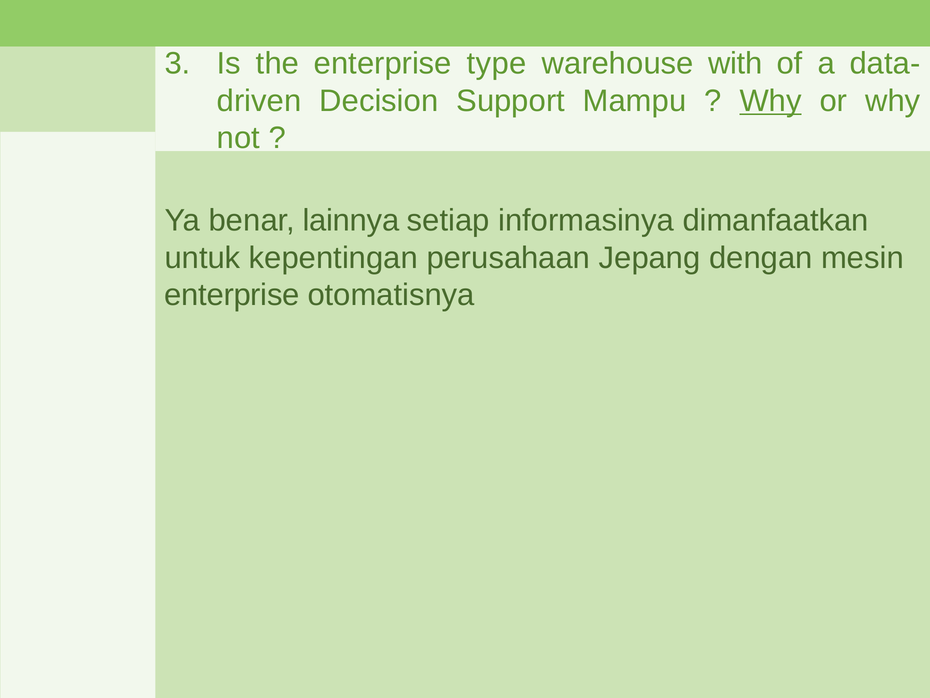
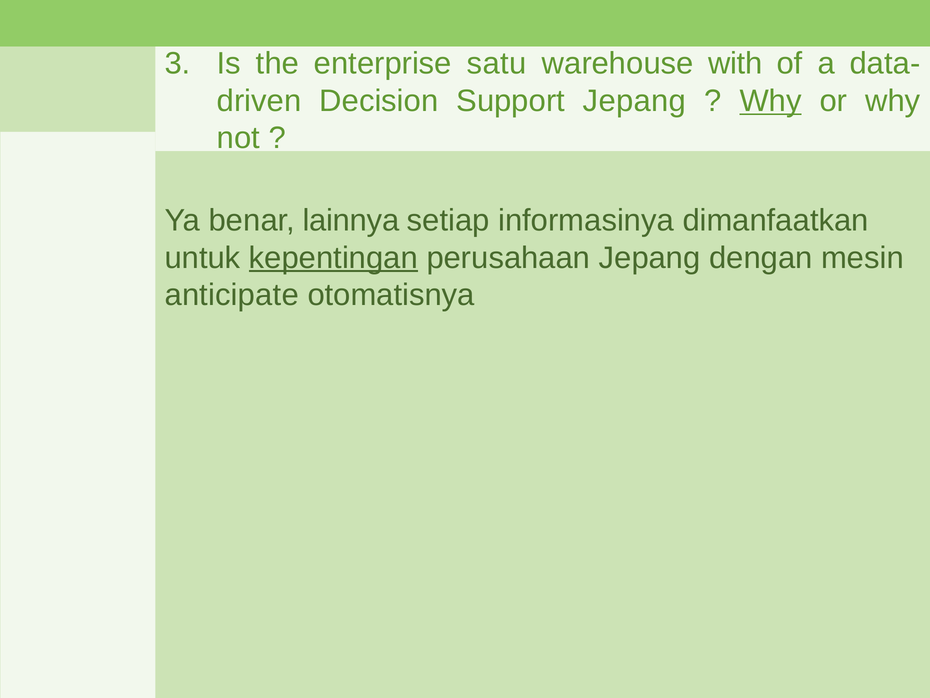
type: type -> satu (497, 64)
Support Mampu: Mampu -> Jepang (634, 101)
kepentingan underline: none -> present (333, 258)
enterprise: enterprise -> anticipate (232, 295)
